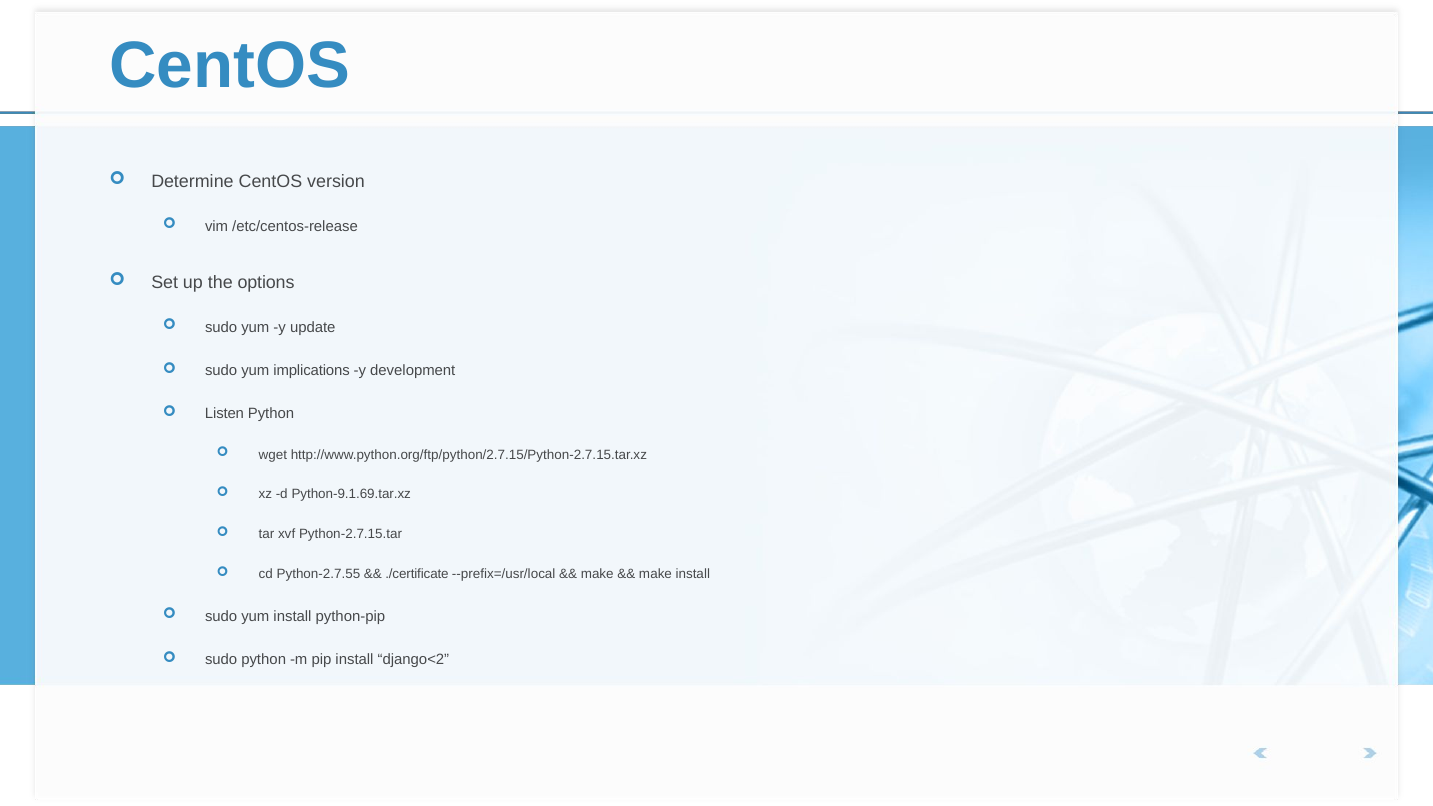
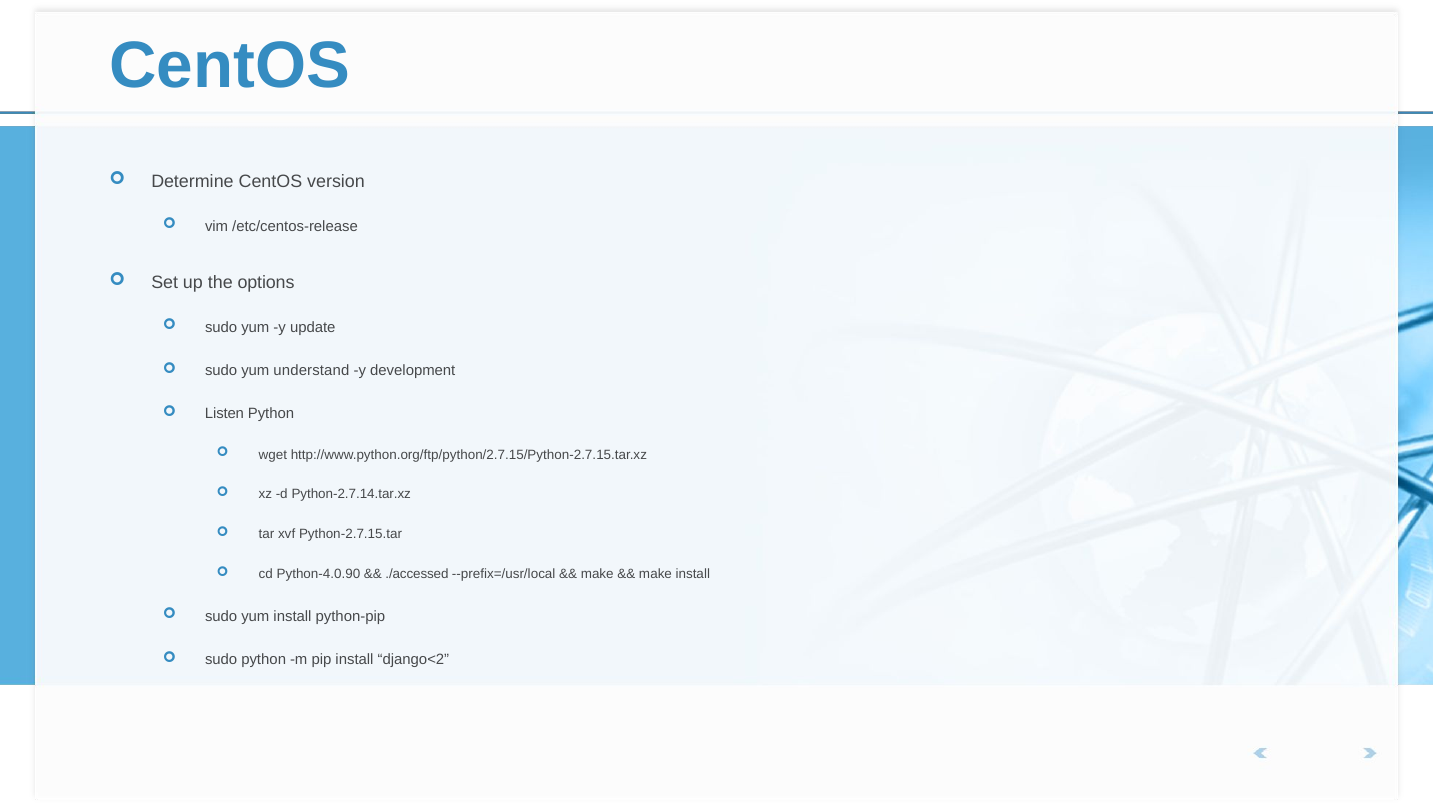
implications: implications -> understand (311, 371)
Python-9.1.69.tar.xz: Python-9.1.69.tar.xz -> Python-2.7.14.tar.xz (351, 494)
Python-2.7.55: Python-2.7.55 -> Python-4.0.90 (318, 574)
./certificate: ./certificate -> ./accessed (417, 574)
